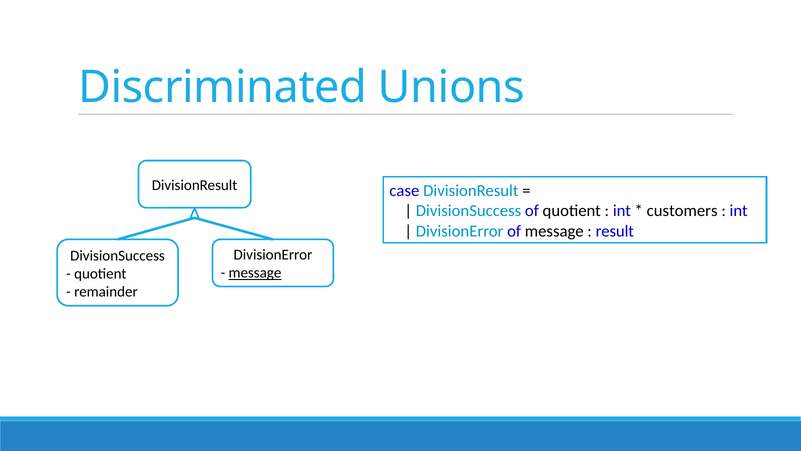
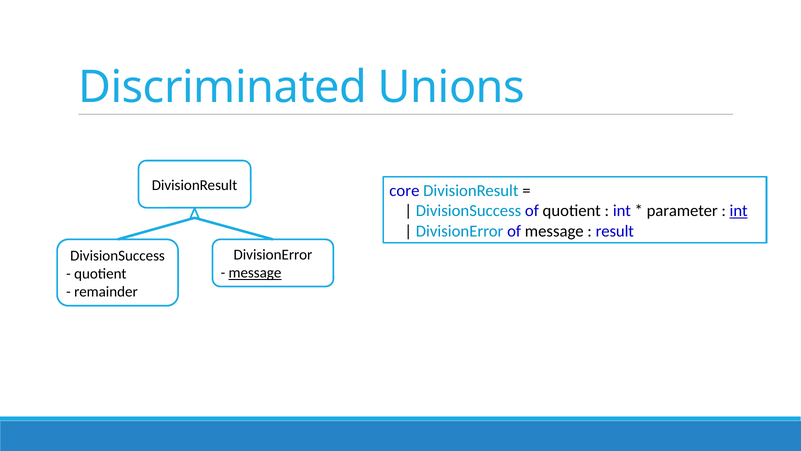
case: case -> core (404, 191)
customers: customers -> parameter (682, 211)
int underline: none -> present (739, 211)
